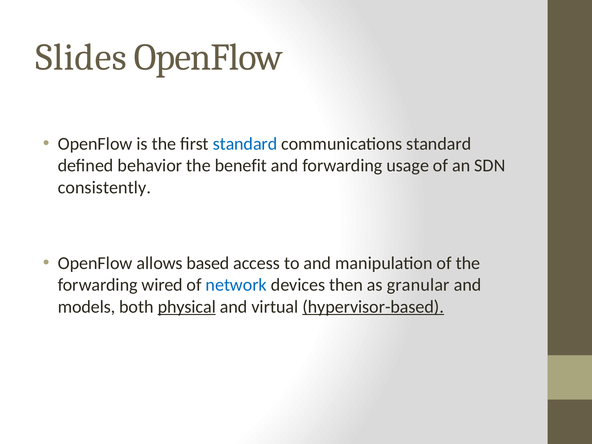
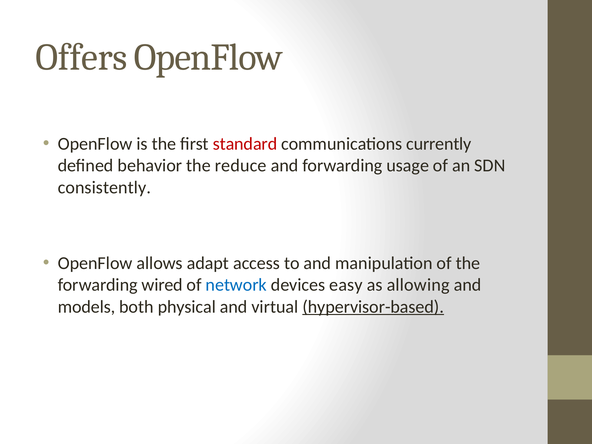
Slides: Slides -> Offers (81, 57)
standard colour: blue -> red (245, 144)
communications standard: standard -> currently (439, 144)
benefit: benefit -> reduce (241, 166)
based: based -> adapt (208, 263)
then: then -> easy (346, 285)
granular: granular -> allowing (418, 285)
physical underline: present -> none (187, 307)
